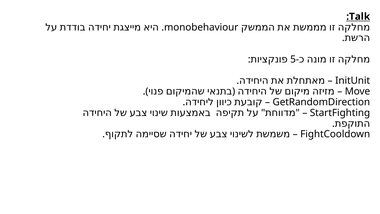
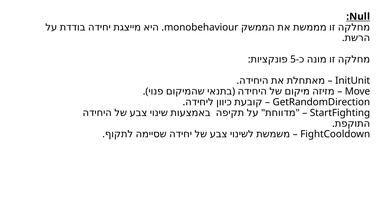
Talk: Talk -> Null (360, 17)
